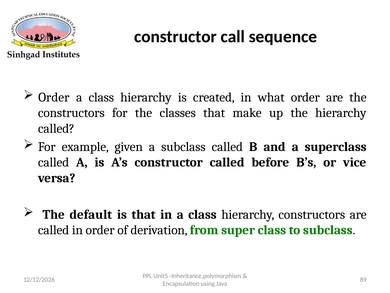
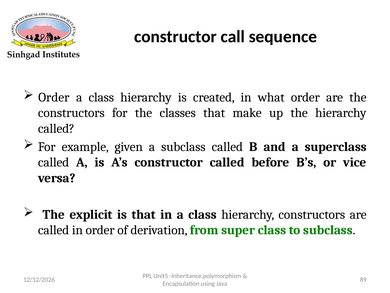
default: default -> explicit (91, 214)
